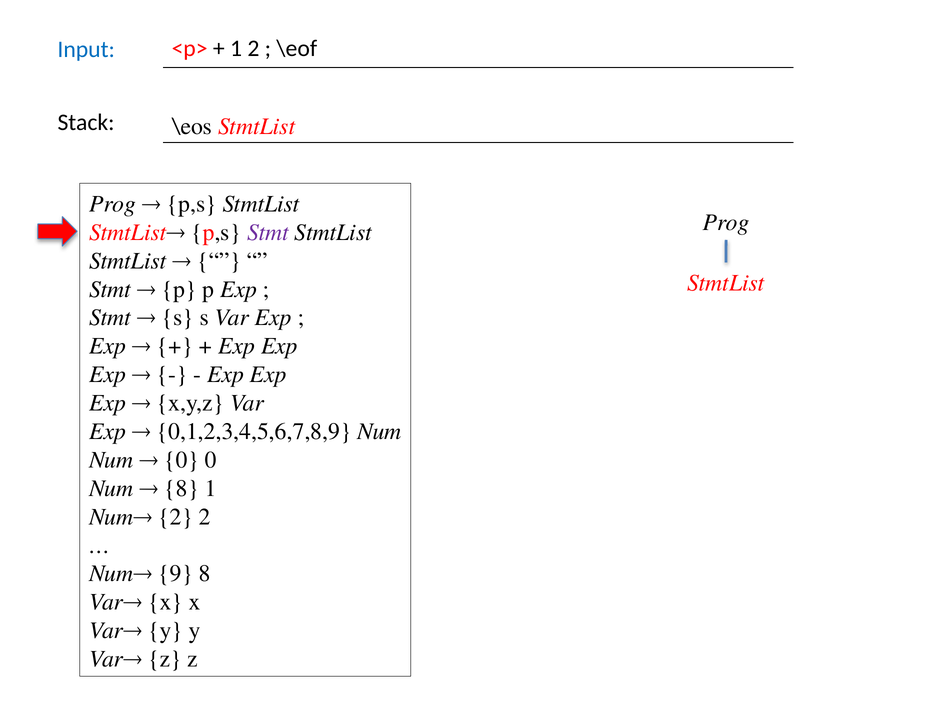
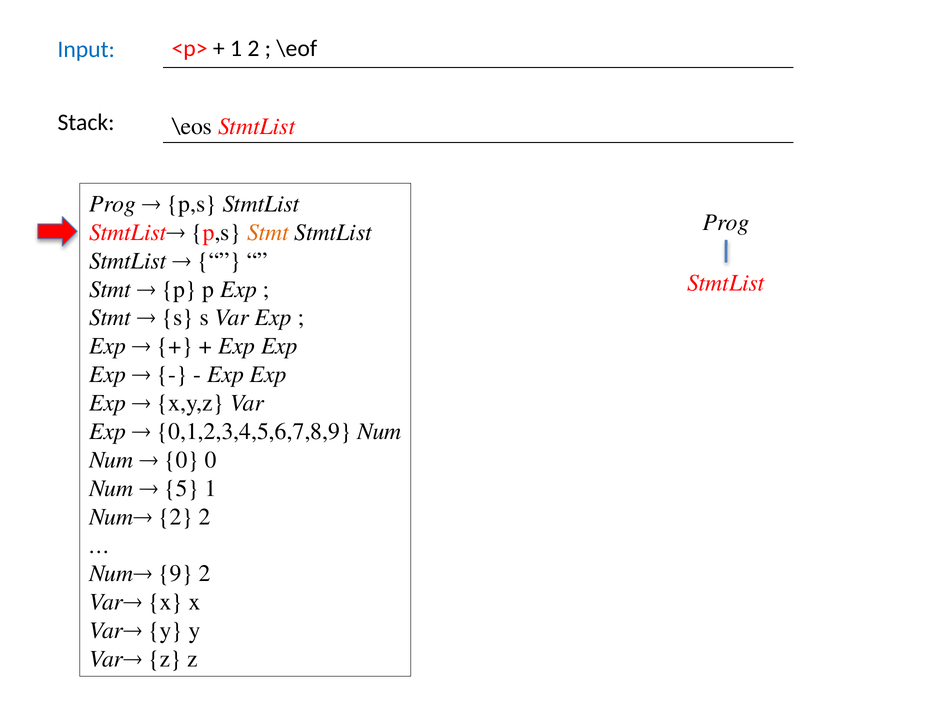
Stmt colour: purple -> orange (268, 232)
8: 8 -> 5 (182, 488)
9 8: 8 -> 2 (205, 574)
